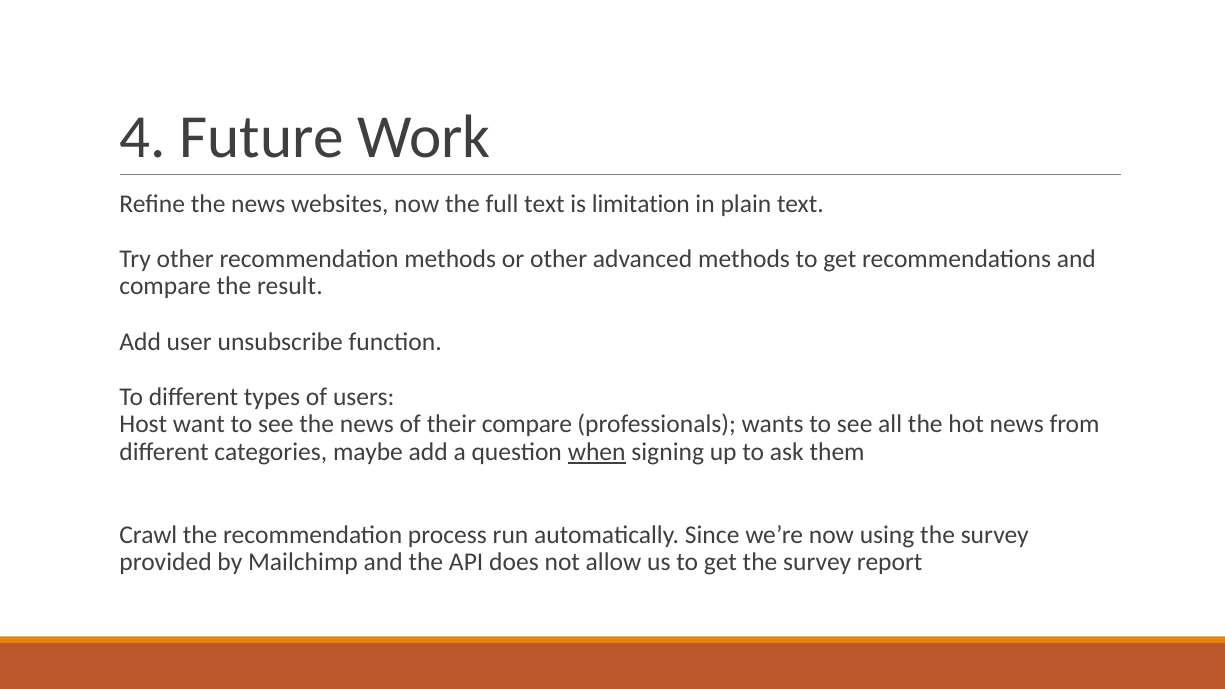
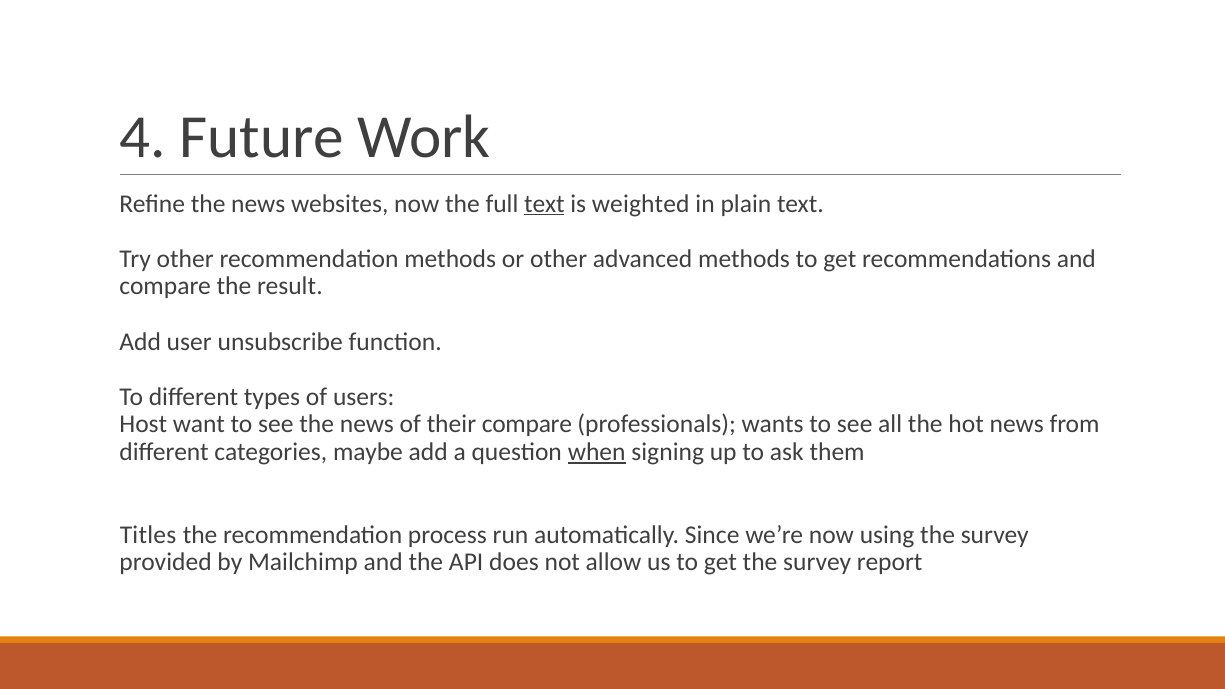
text underline: none -> present (544, 204)
limitation: limitation -> weighted (641, 204)
Crawl: Crawl -> Titles (148, 535)
